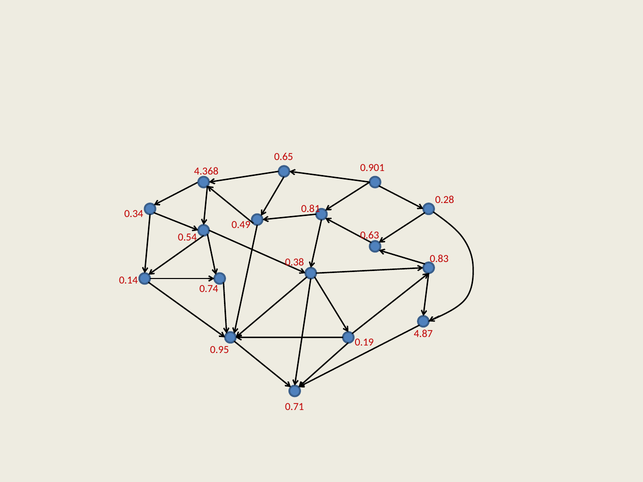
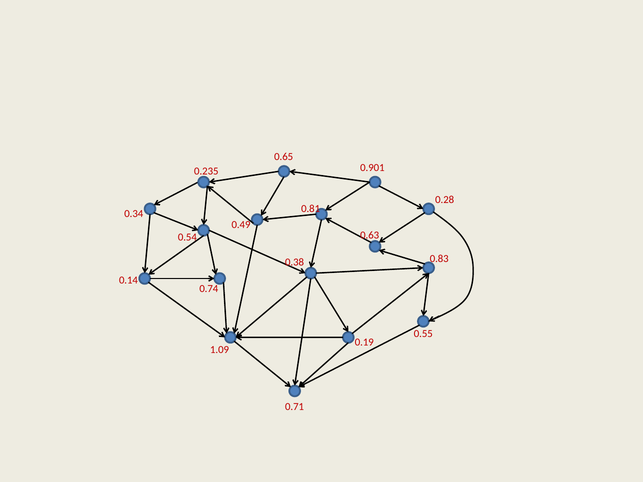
4.368: 4.368 -> 0.235 (206, 171)
4.87: 4.87 -> 0.55 (423, 334)
0.95: 0.95 -> 1.09 (220, 350)
